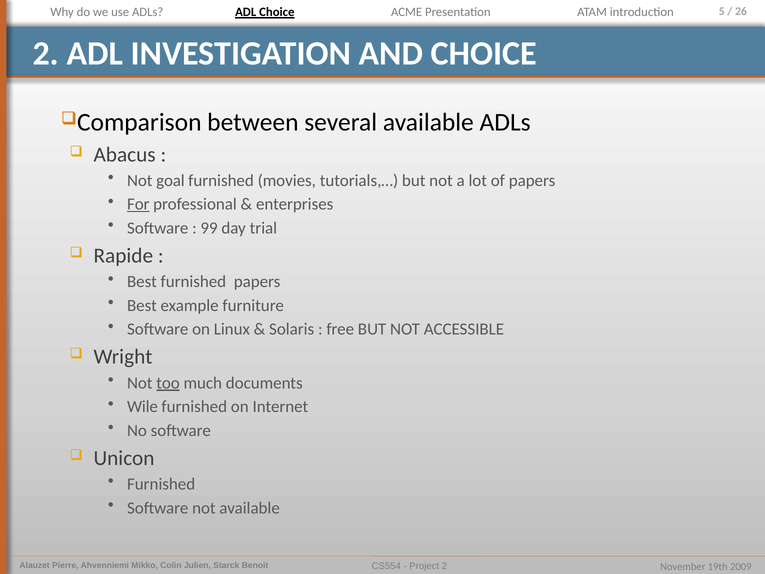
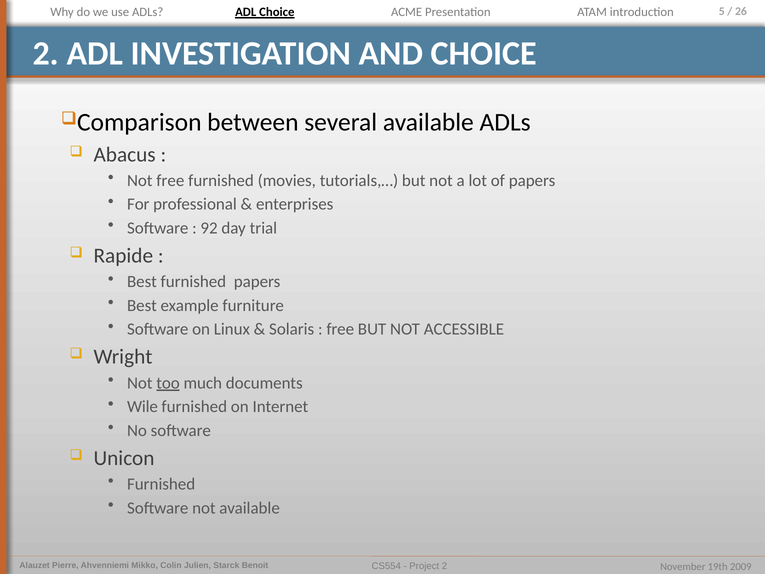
Not goal: goal -> free (170, 180)
For underline: present -> none (138, 204)
99: 99 -> 92 (209, 228)
